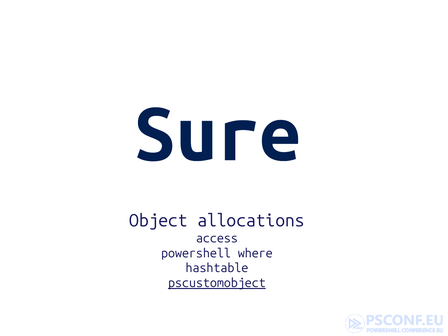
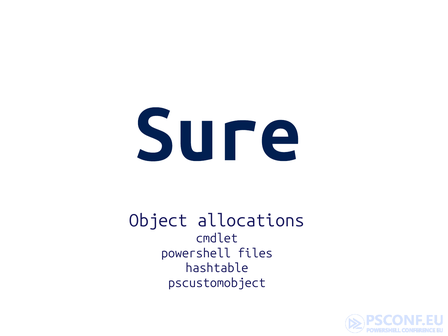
access: access -> cmdlet (217, 238)
where: where -> files (255, 253)
pscustomobject underline: present -> none (217, 283)
